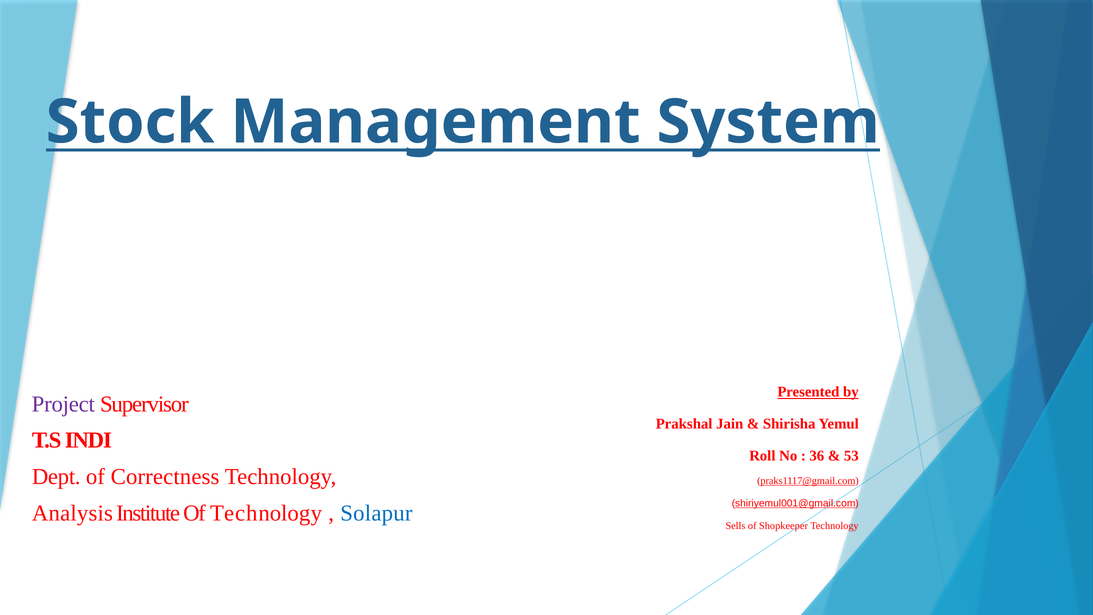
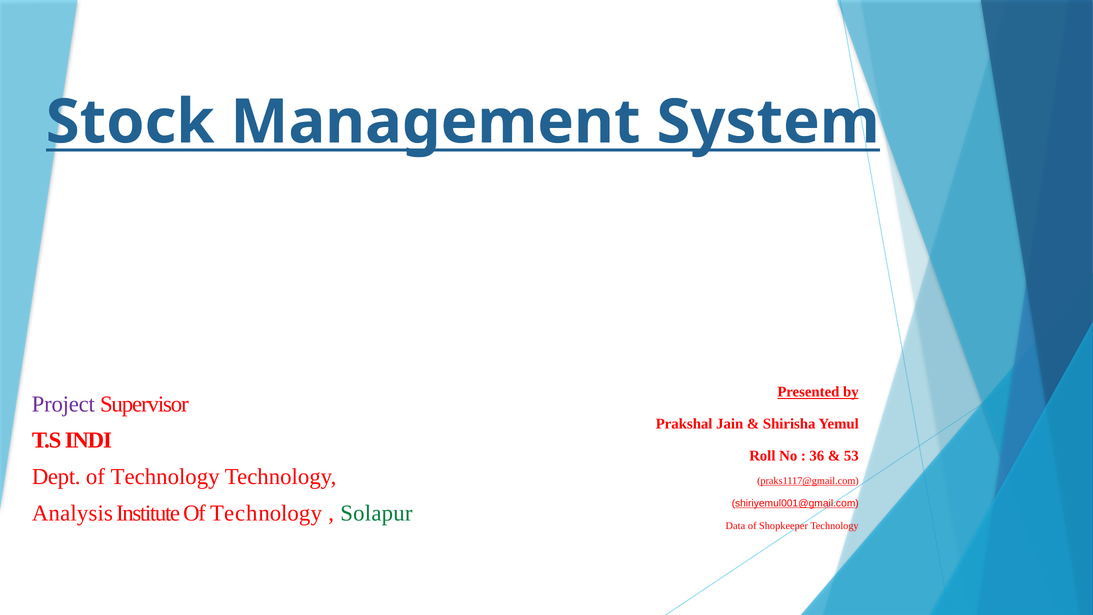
Dept of Correctness: Correctness -> Technology (165, 476)
Solapur colour: blue -> green (376, 513)
Sells: Sells -> Data (735, 526)
